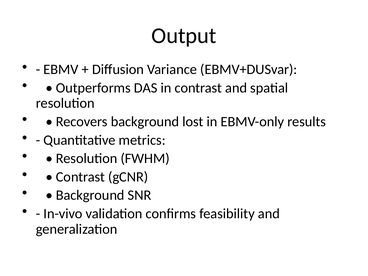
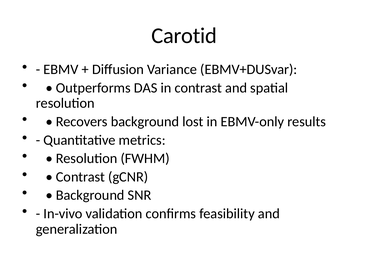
Output: Output -> Carotid (184, 36)
